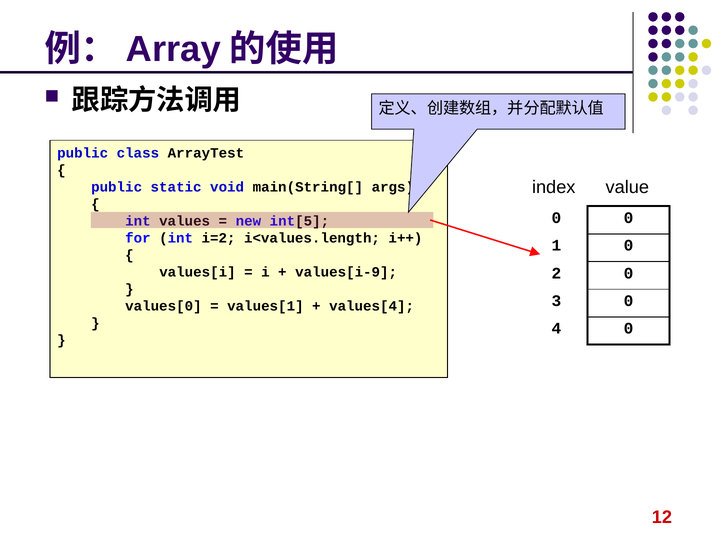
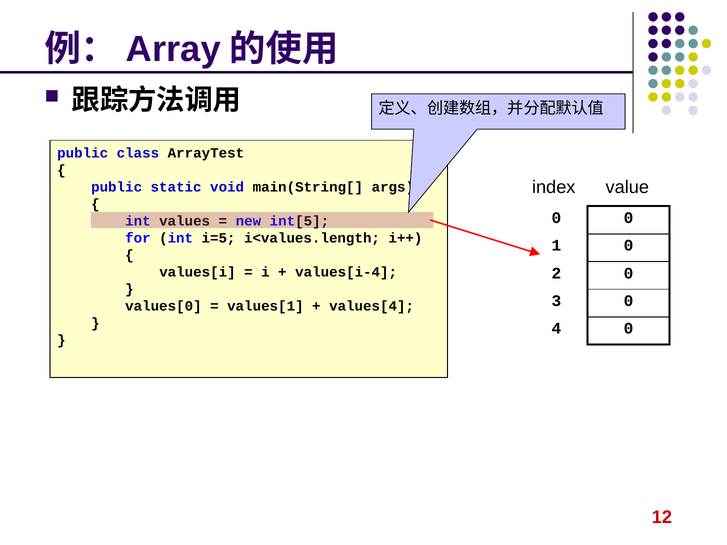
i=2: i=2 -> i=5 (219, 238)
values[i-9: values[i-9 -> values[i-4 (346, 272)
